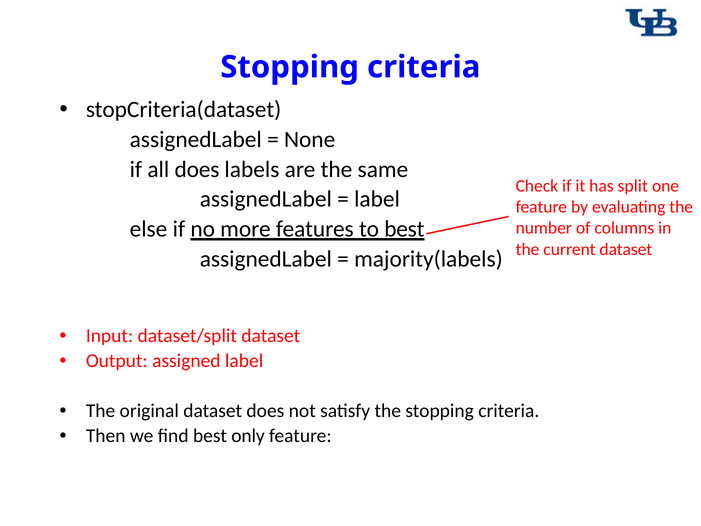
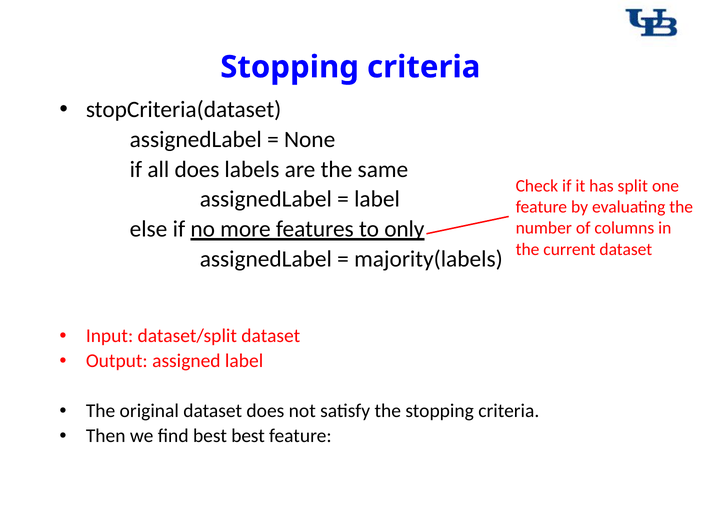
to best: best -> only (404, 229)
best only: only -> best (248, 436)
